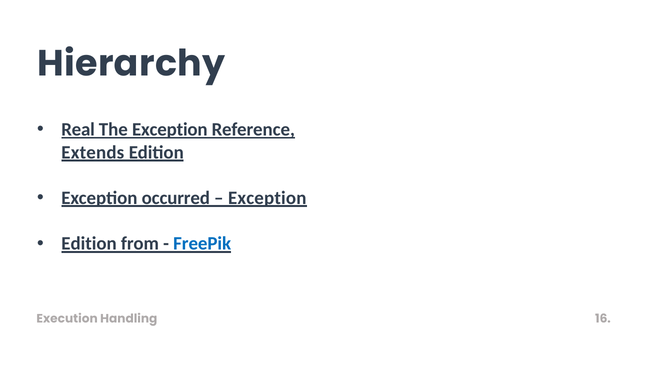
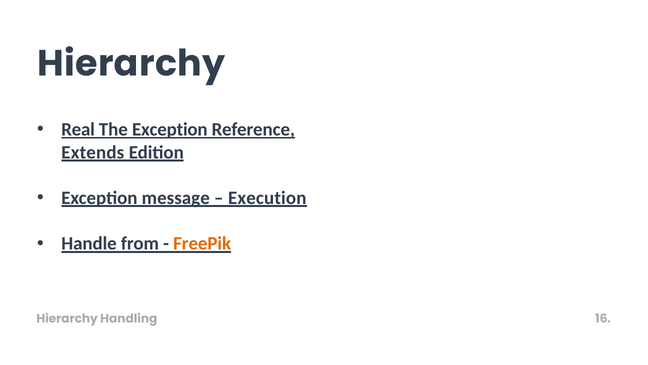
occurred: occurred -> message (176, 198)
Exception: Exception -> Execution (267, 198)
Edition: Edition -> Handle (89, 243)
FreePik colour: blue -> orange (202, 243)
Execution: Execution -> Hierarchy (67, 318)
